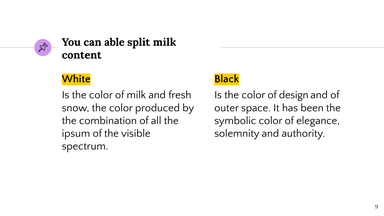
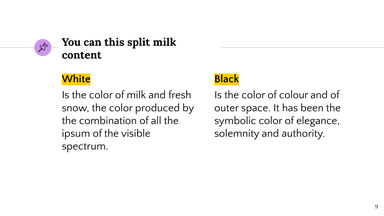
able: able -> this (114, 42)
design: design -> colour (294, 95)
